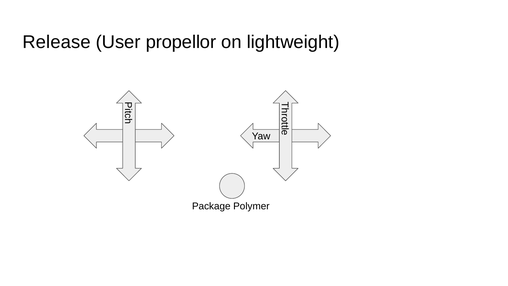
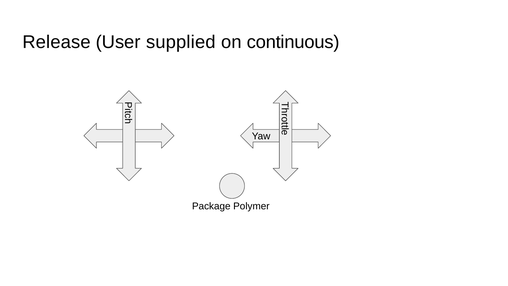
propellor: propellor -> supplied (181, 42)
lightweight: lightweight -> continuous (293, 42)
